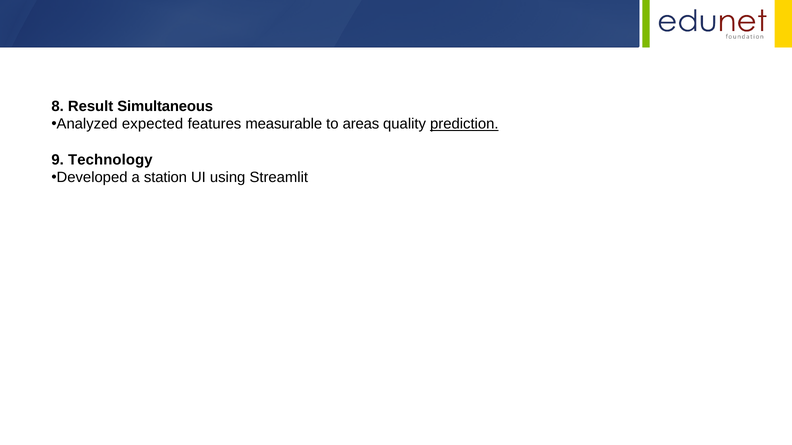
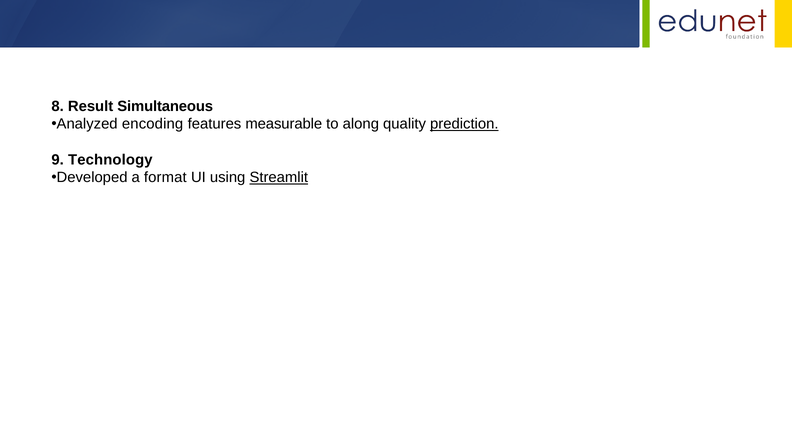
expected: expected -> encoding (153, 124)
areas: areas -> along (361, 124)
station: station -> format (165, 178)
Streamlit underline: none -> present (279, 178)
